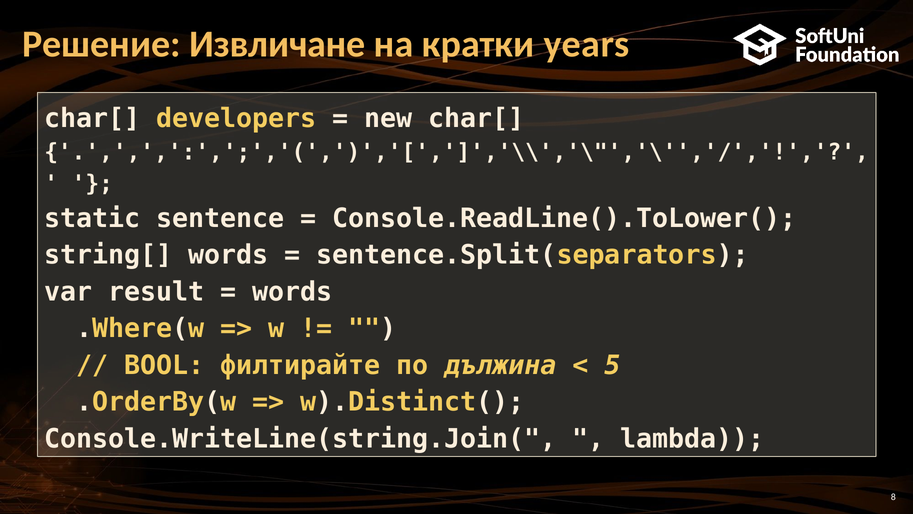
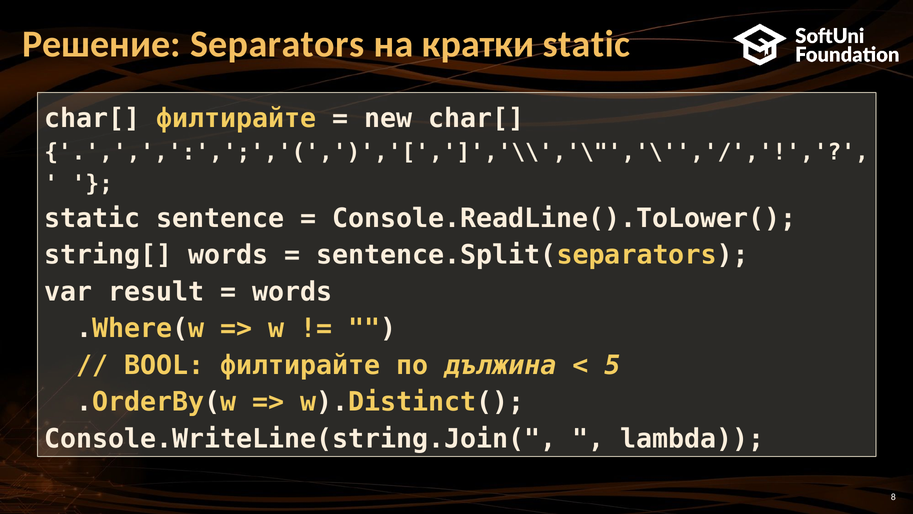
Извличане: Извличане -> Separators (277, 44)
кратки years: years -> static (587, 44)
char[ developers: developers -> филтирайте (236, 118)
